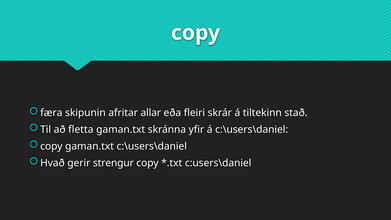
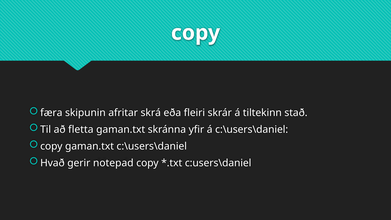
allar: allar -> skrá (151, 113)
strengur: strengur -> notepad (113, 163)
